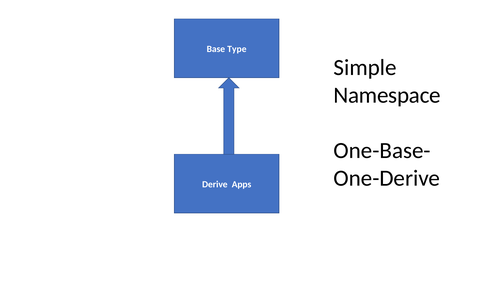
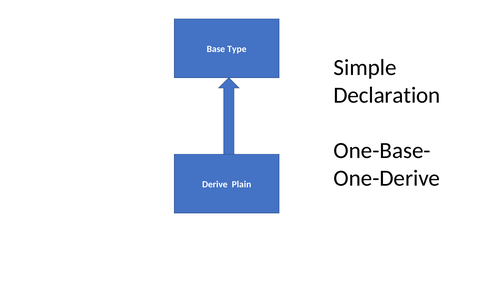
Namespace: Namespace -> Declaration (387, 95)
Apps: Apps -> Plain (242, 184)
